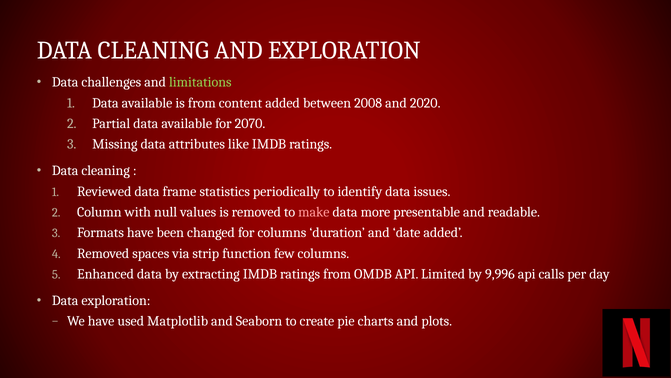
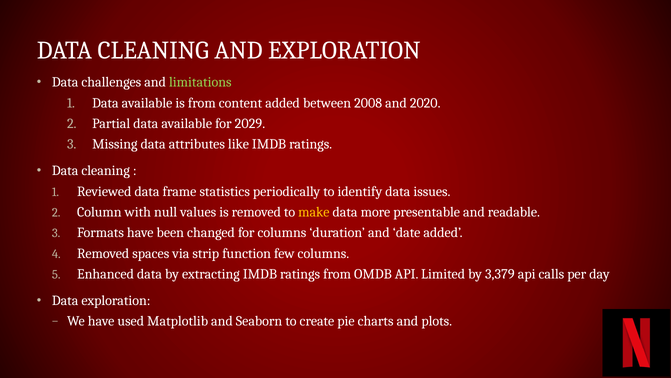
2070: 2070 -> 2029 (250, 124)
make colour: pink -> yellow (314, 212)
9,996: 9,996 -> 3,379 (500, 274)
